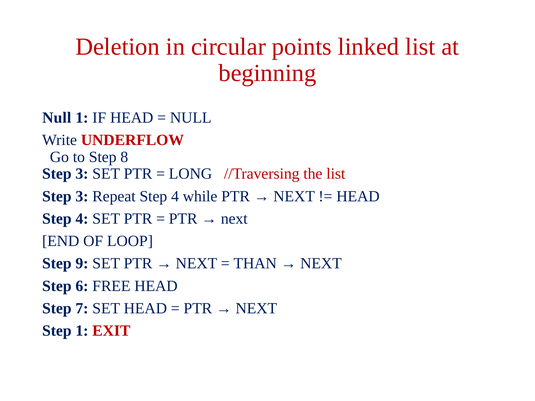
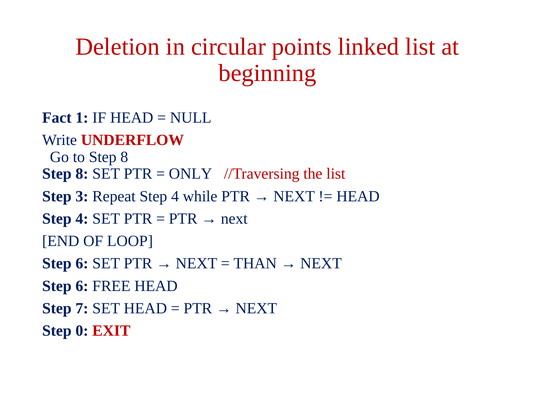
Null: Null -> Fact (57, 118)
3: 3 -> 8 (82, 174)
LONG: LONG -> ONLY (190, 174)
9: 9 -> 6 (82, 264)
Step 1: 1 -> 0 (82, 331)
